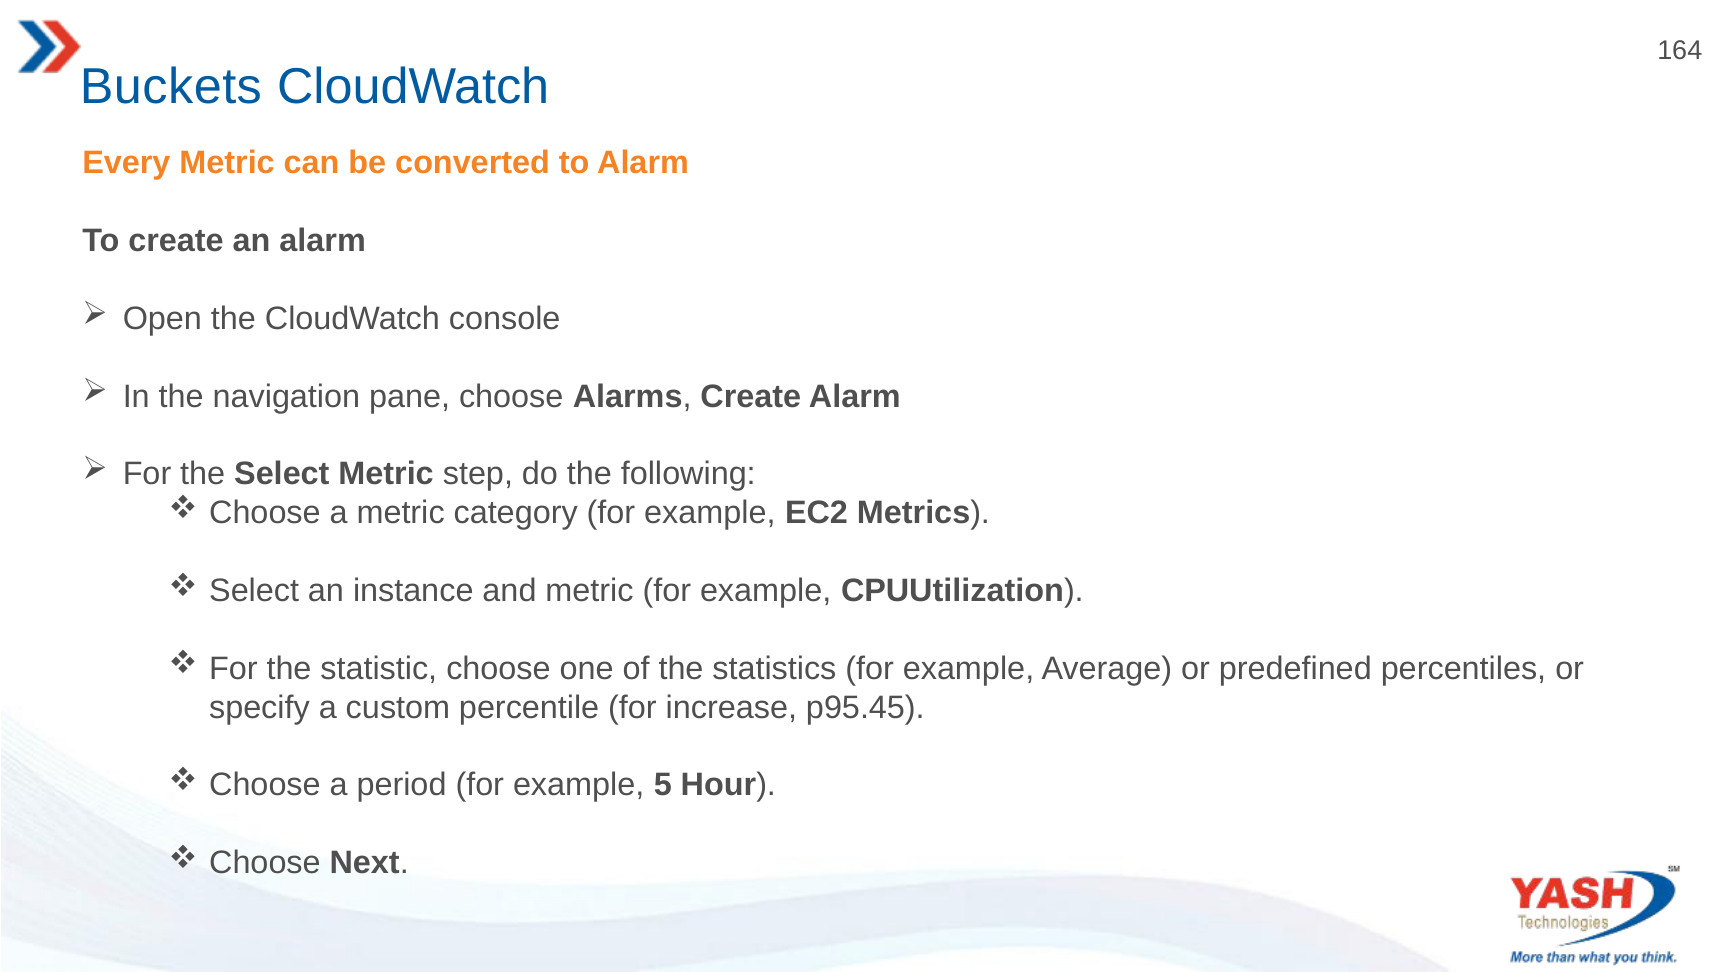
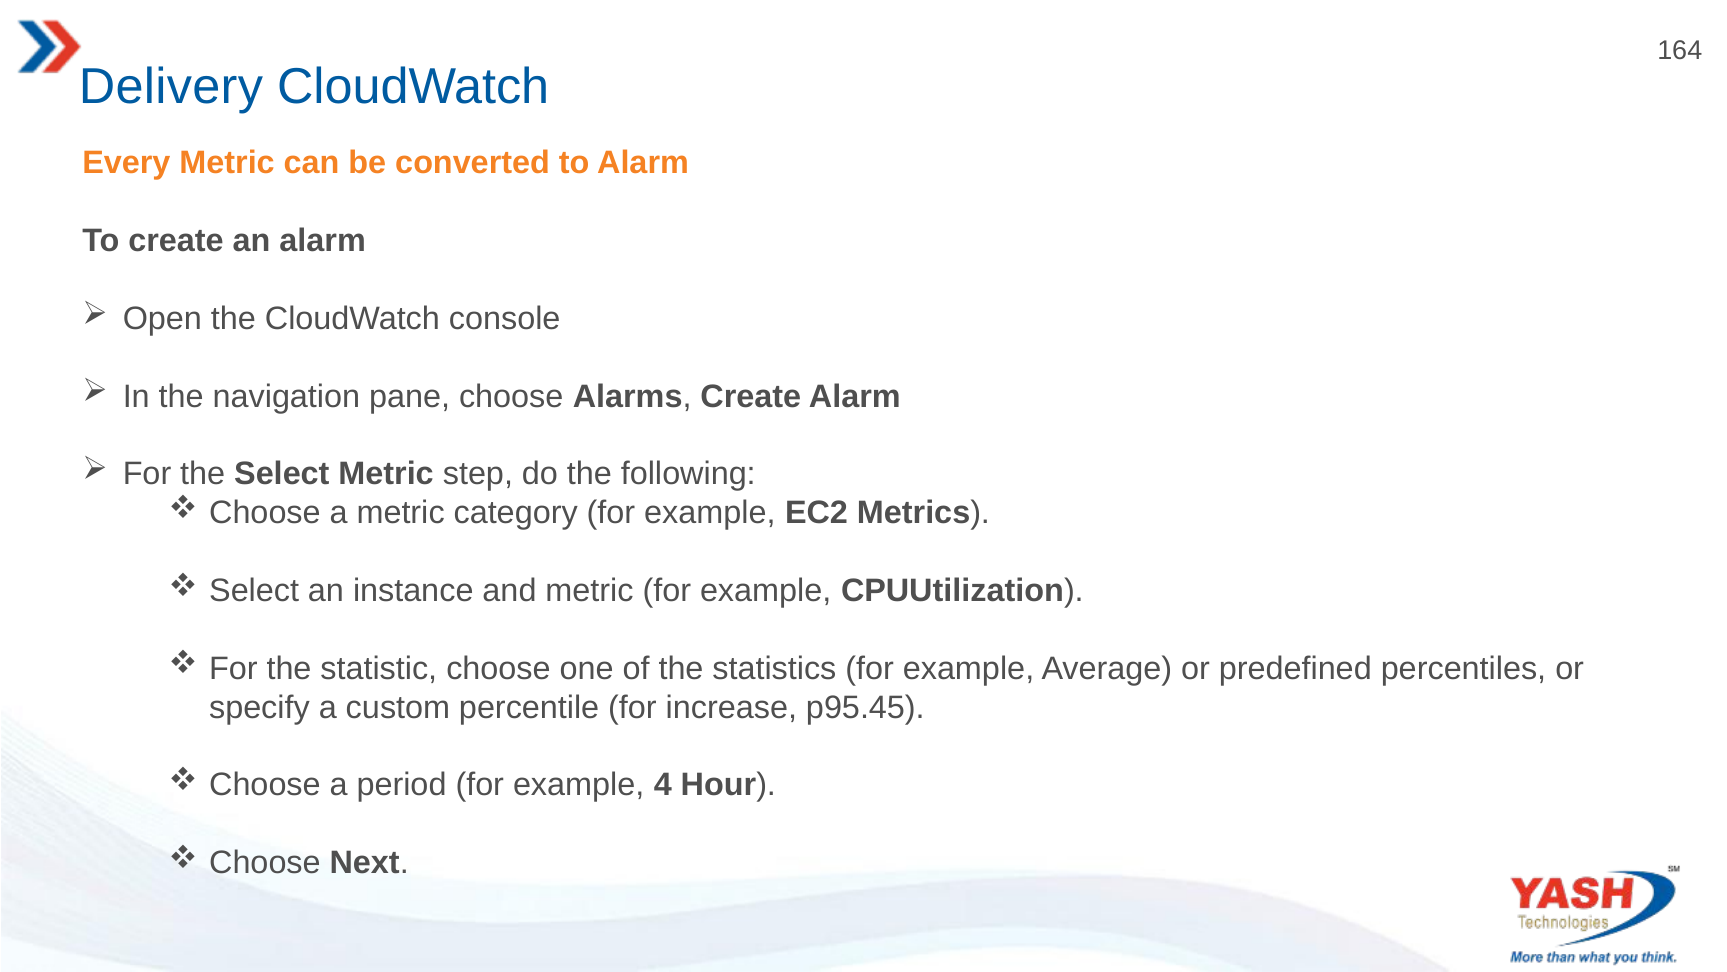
Buckets: Buckets -> Delivery (171, 86)
5: 5 -> 4 (663, 785)
